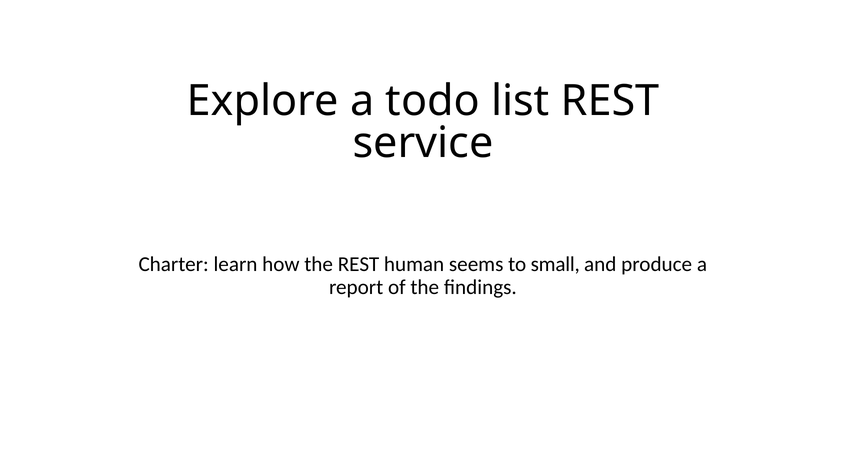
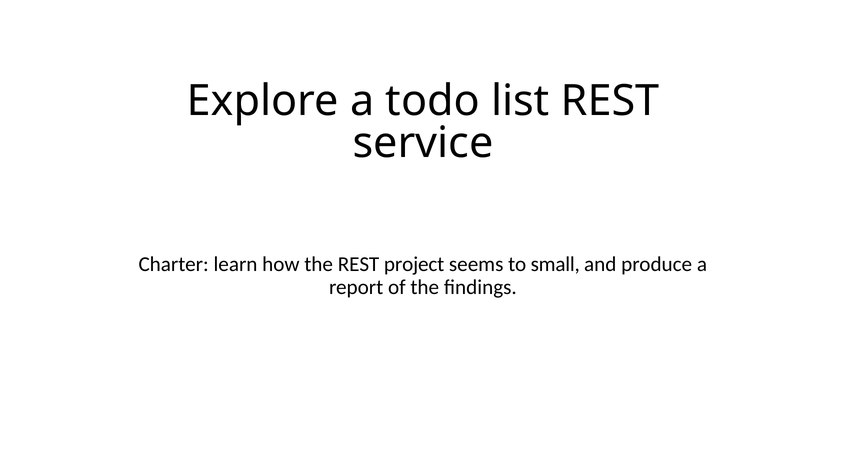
human: human -> project (414, 264)
